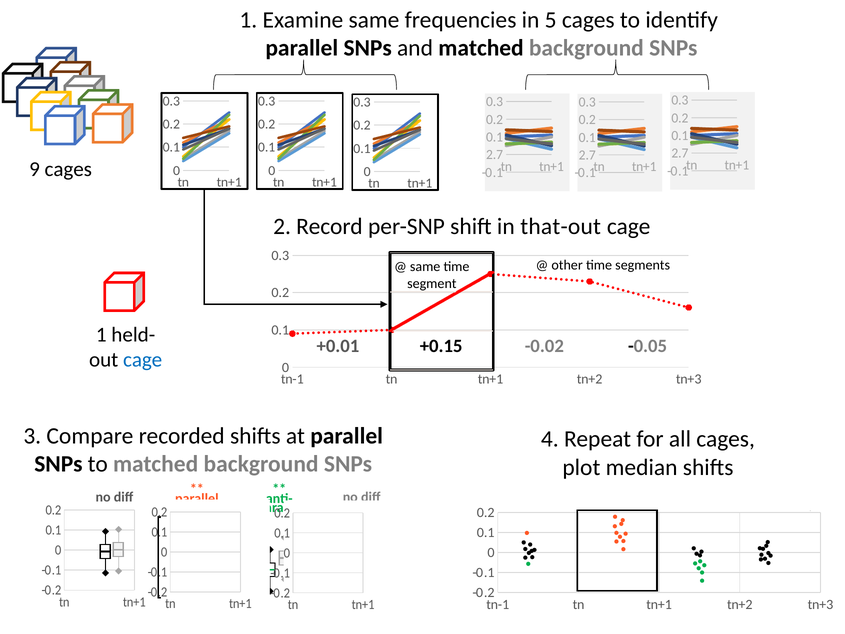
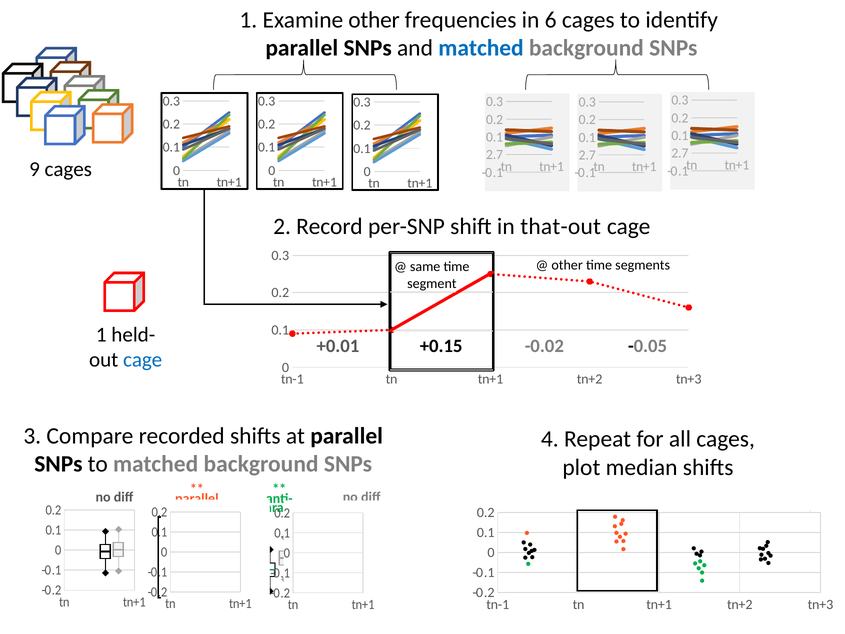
Examine same: same -> other (374, 20)
5: 5 -> 6 (551, 20)
matched colour: black -> blue (481, 48)
